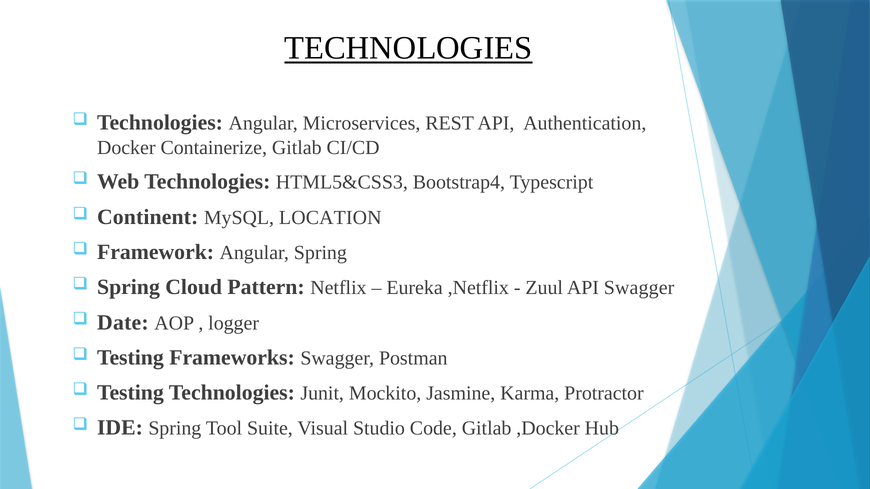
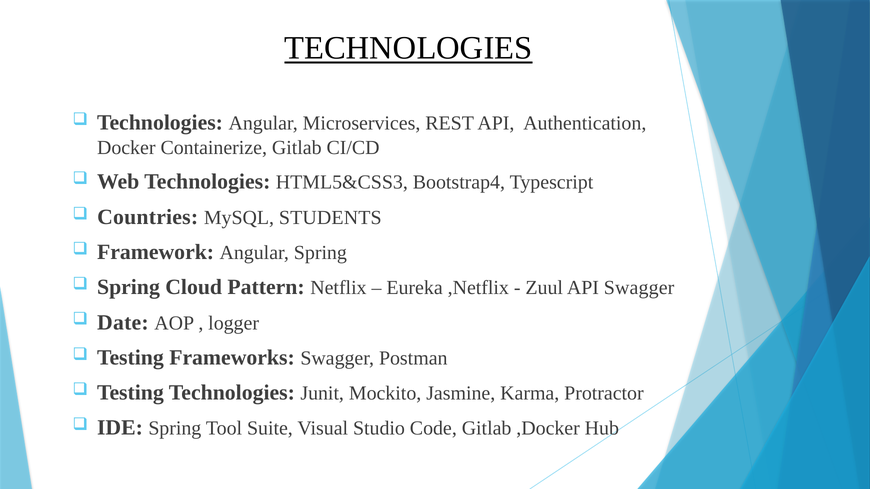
Continent: Continent -> Countries (148, 217)
LOCATION: LOCATION -> STUDENTS (330, 218)
